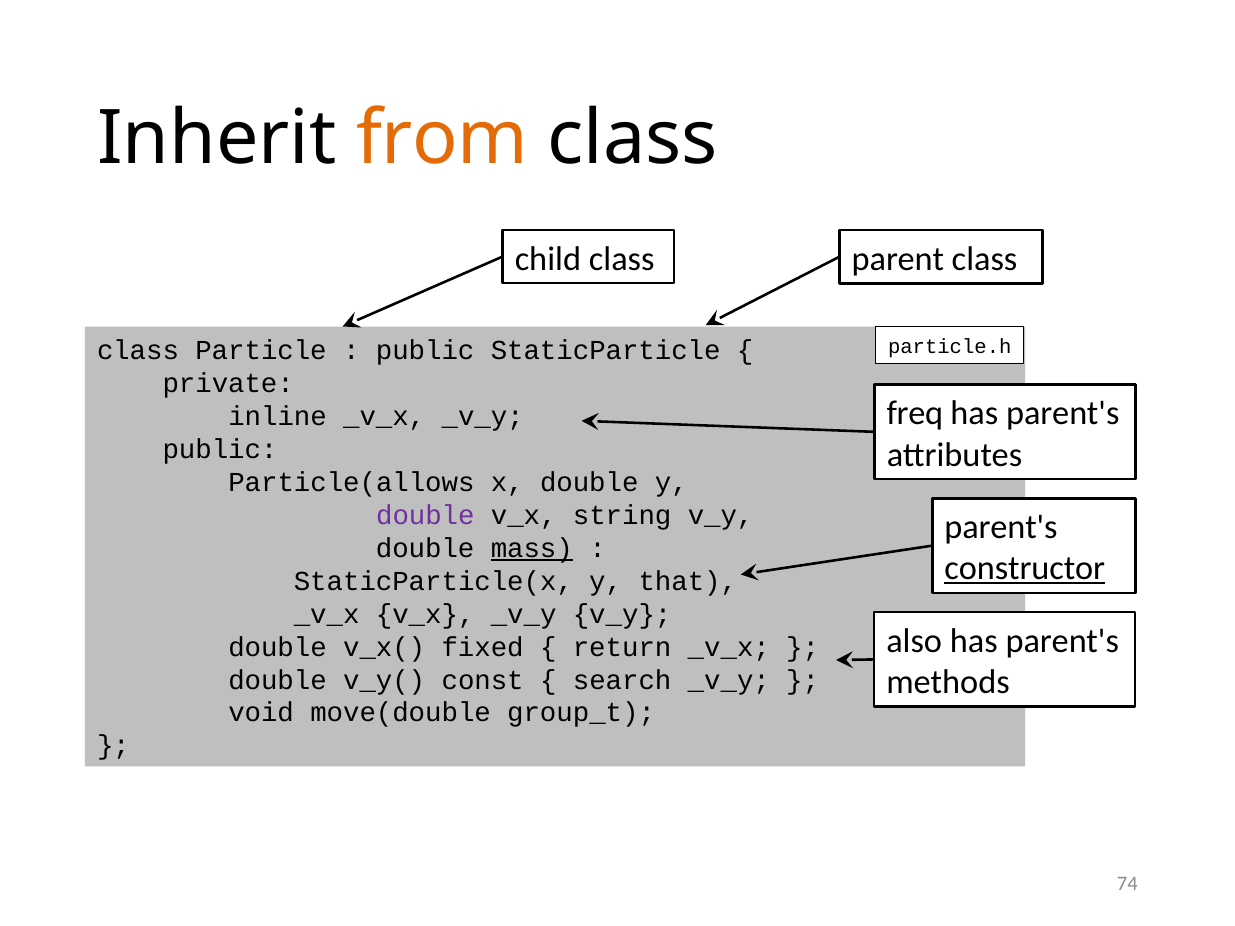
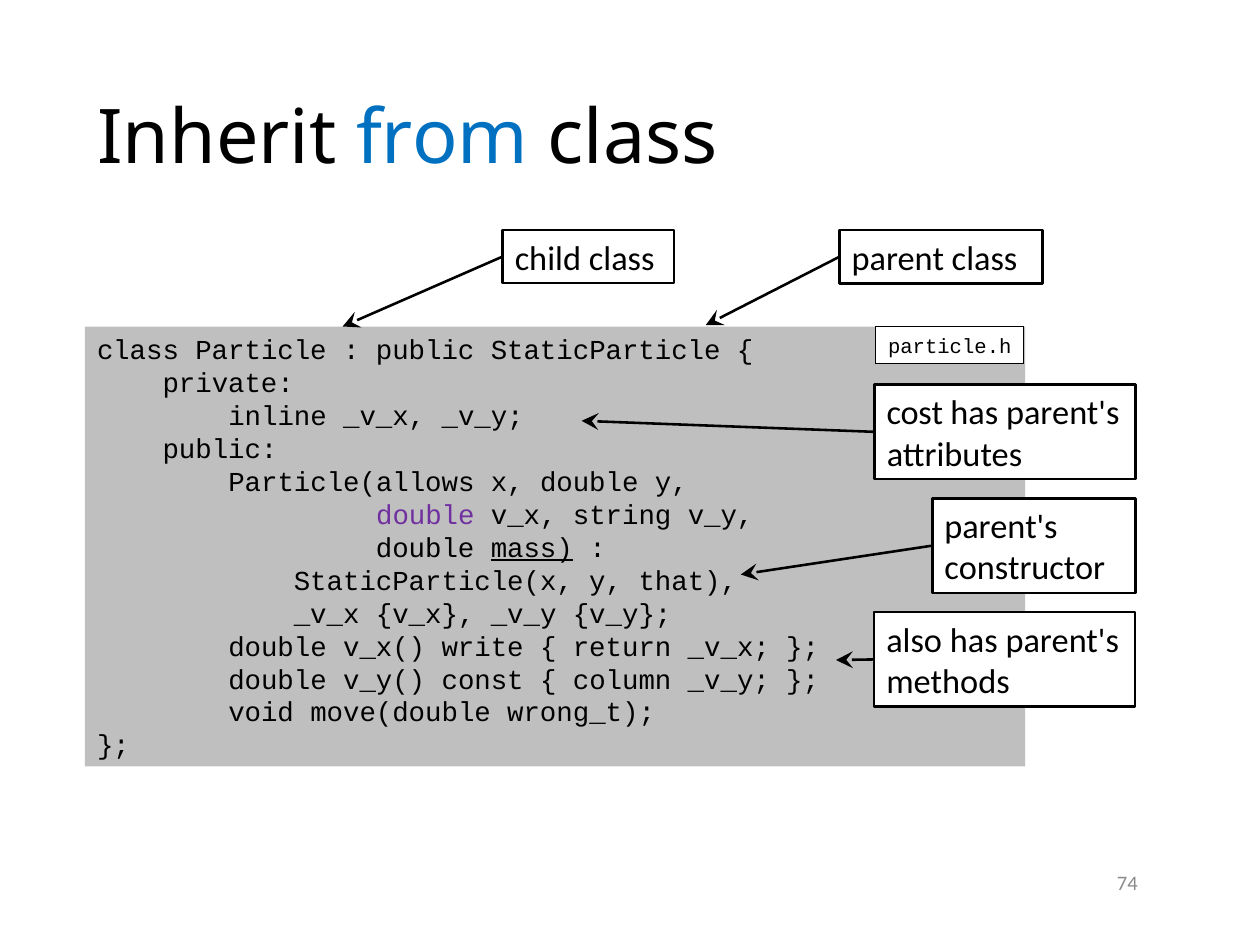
from colour: orange -> blue (442, 138)
freq: freq -> cost (915, 414)
constructor underline: present -> none (1025, 569)
fixed: fixed -> write (483, 647)
search: search -> column (622, 680)
group_t: group_t -> wrong_t (581, 713)
